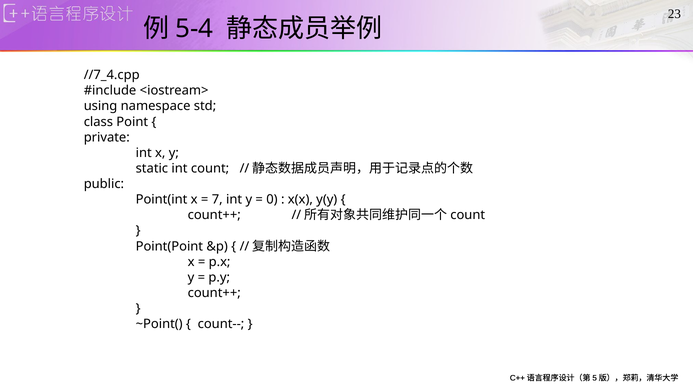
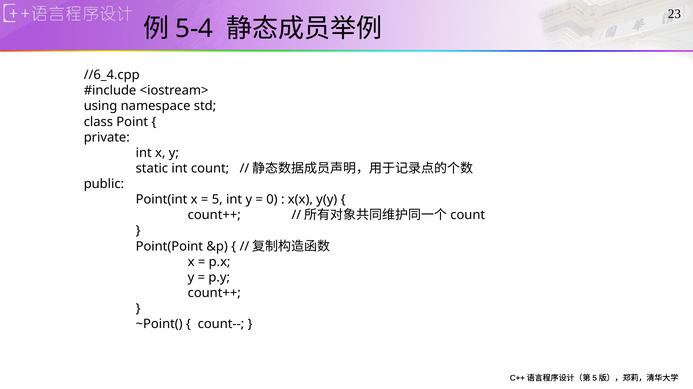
//7_4.cpp: //7_4.cpp -> //6_4.cpp (112, 75)
7: 7 -> 5 (217, 200)
